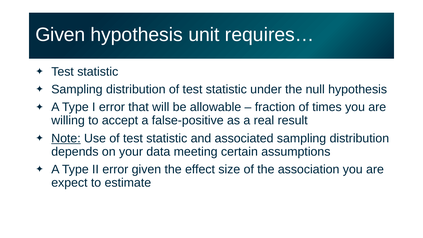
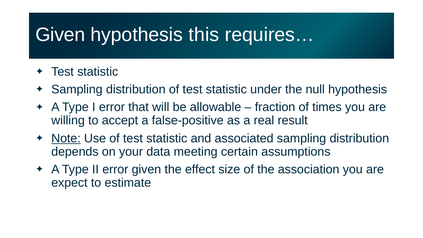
unit: unit -> this (204, 35)
